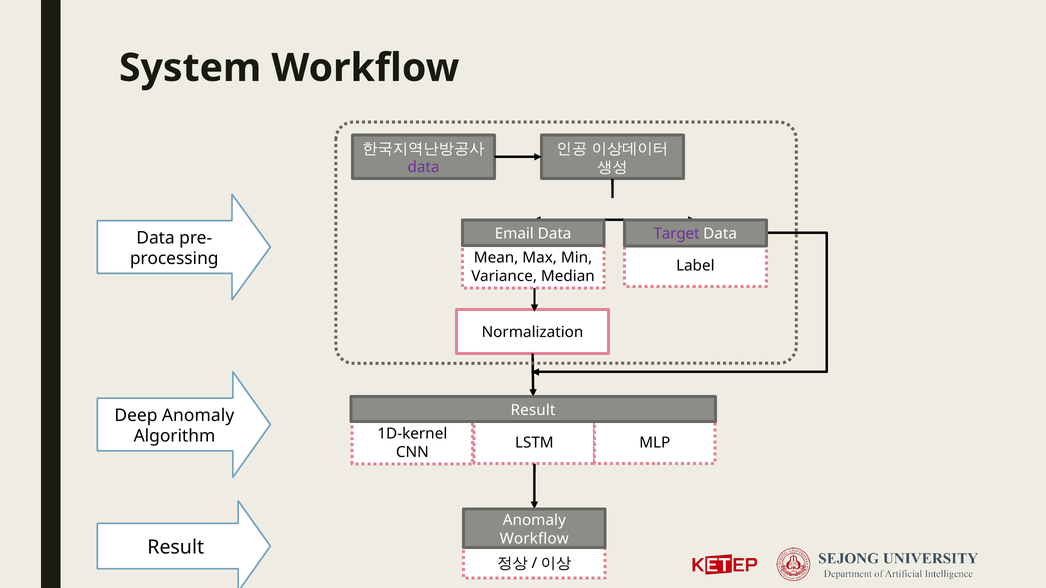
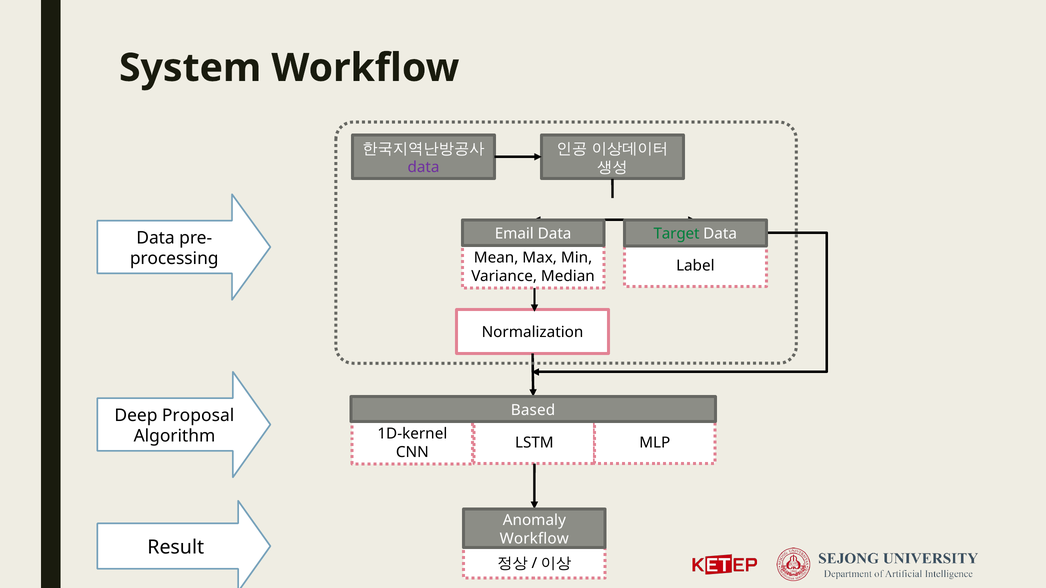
Target colour: purple -> green (677, 234)
Result: Result -> Based (533, 410)
Deep Anomaly: Anomaly -> Proposal (198, 416)
